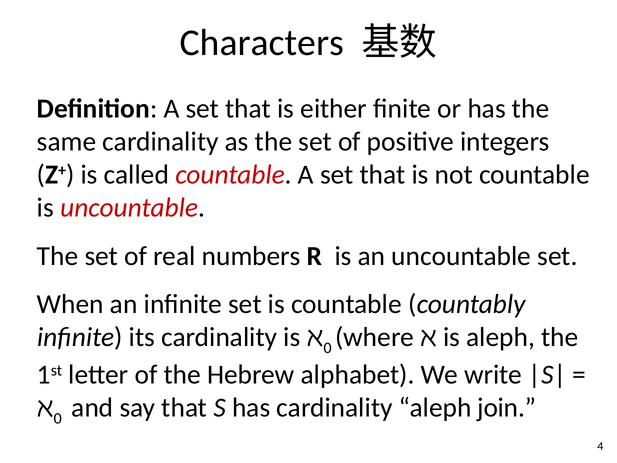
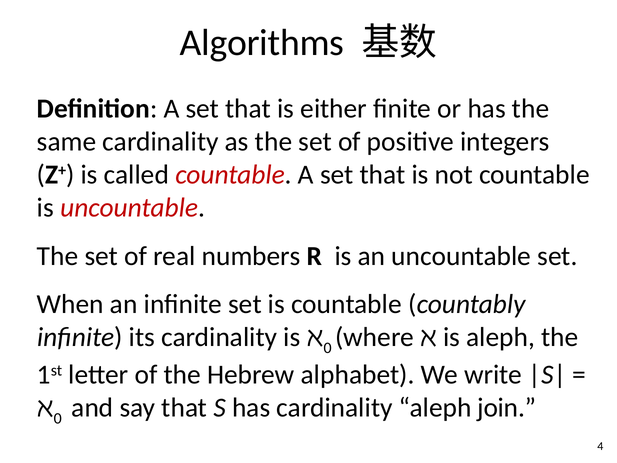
Characters: Characters -> Algorithms (262, 43)
